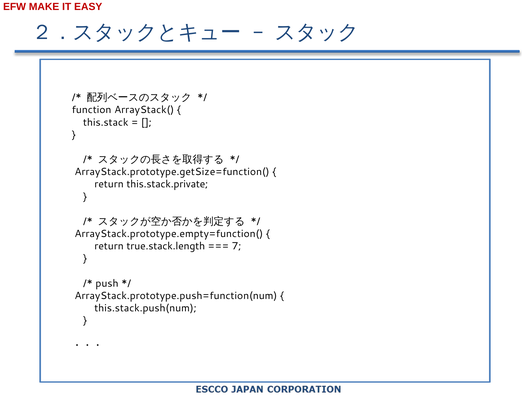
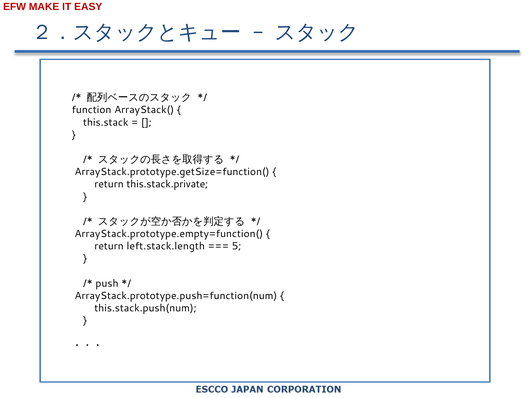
true.stack.length: true.stack.length -> left.stack.length (166, 246)
7: 7 -> 5 (237, 246)
